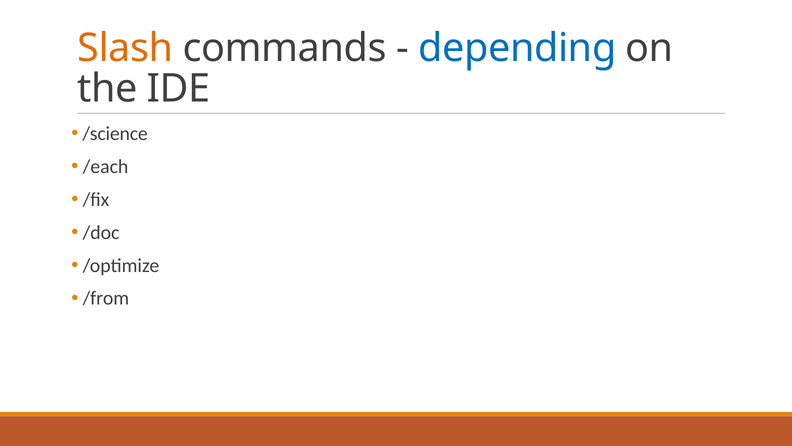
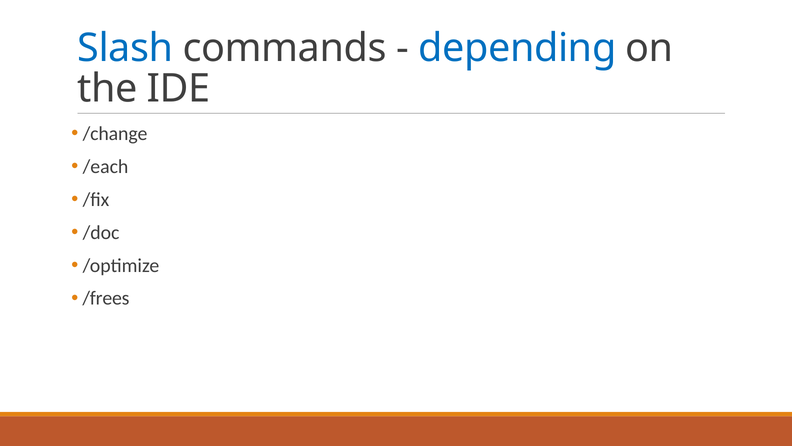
Slash colour: orange -> blue (125, 48)
/science: /science -> /change (115, 133)
/from: /from -> /frees (106, 298)
